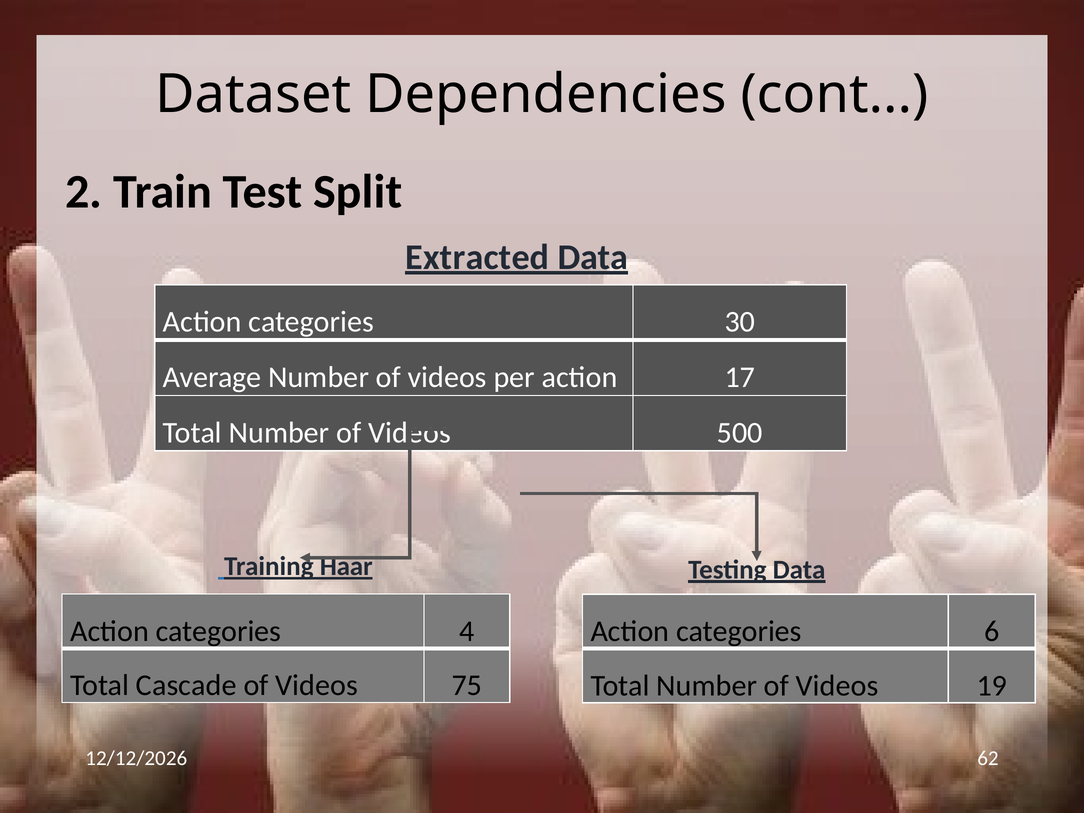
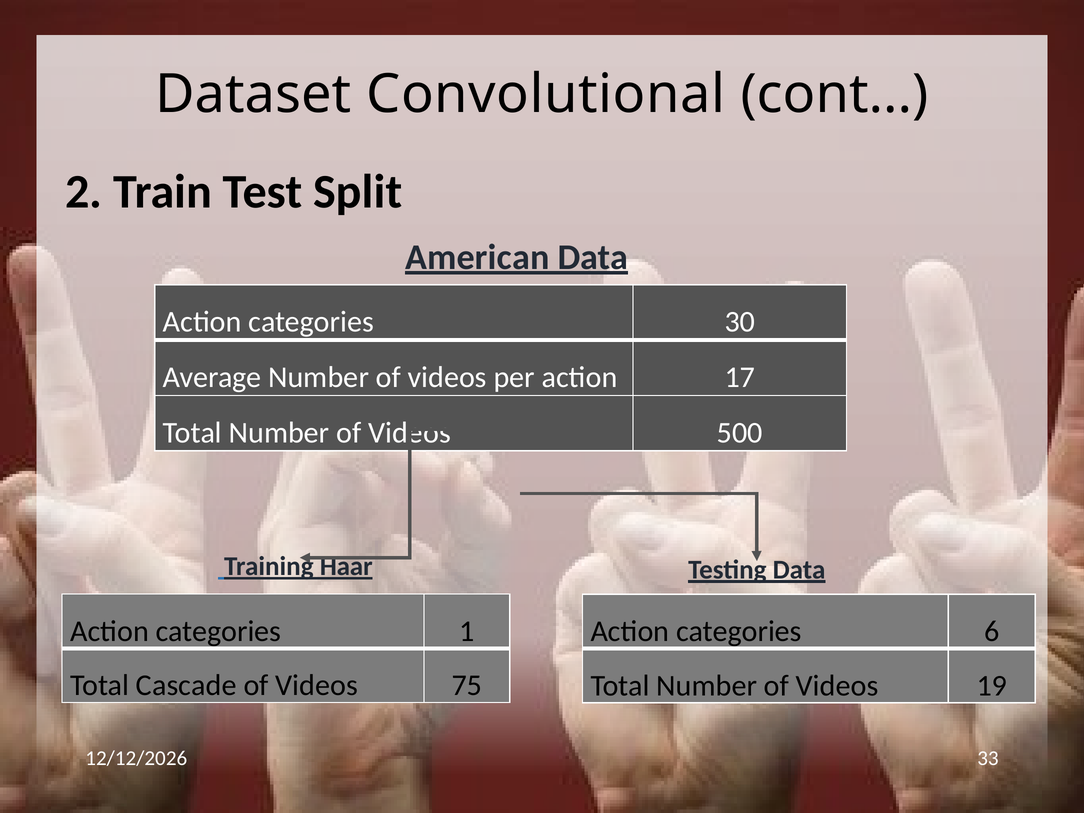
Dependencies: Dependencies -> Convolutional (546, 95)
Extracted: Extracted -> American (477, 257)
4: 4 -> 1 (467, 631)
62: 62 -> 33 (988, 758)
